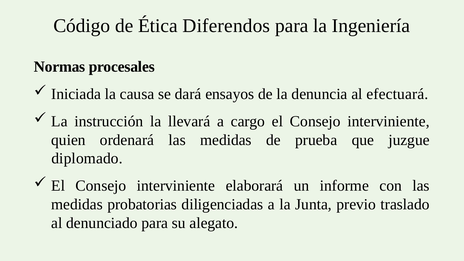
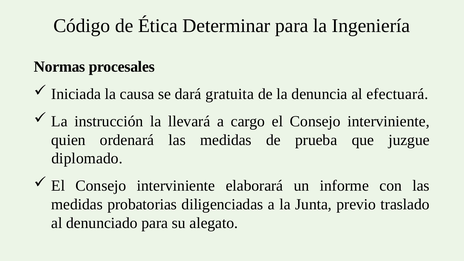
Diferendos: Diferendos -> Determinar (226, 26)
ensayos: ensayos -> gratuita (230, 94)
